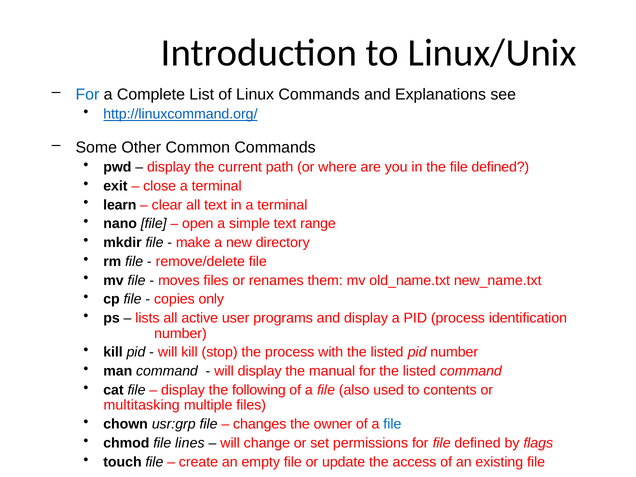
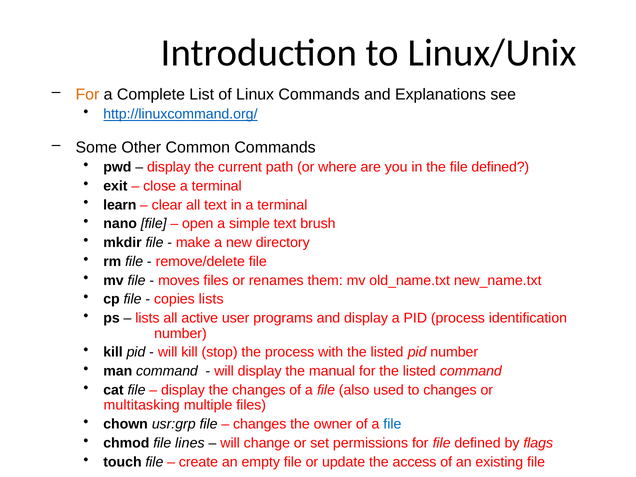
For colour: blue -> orange (87, 94)
range: range -> brush (318, 224)
copies only: only -> lists (211, 299)
the following: following -> changes (259, 390)
to contents: contents -> changes (450, 390)
